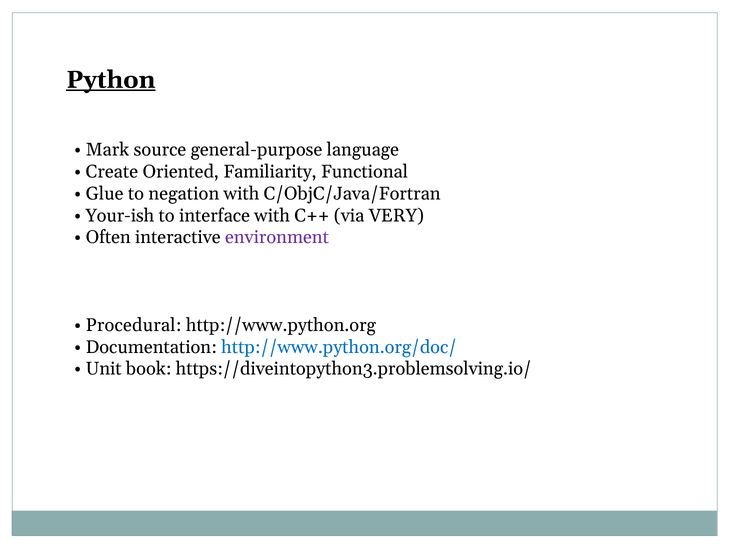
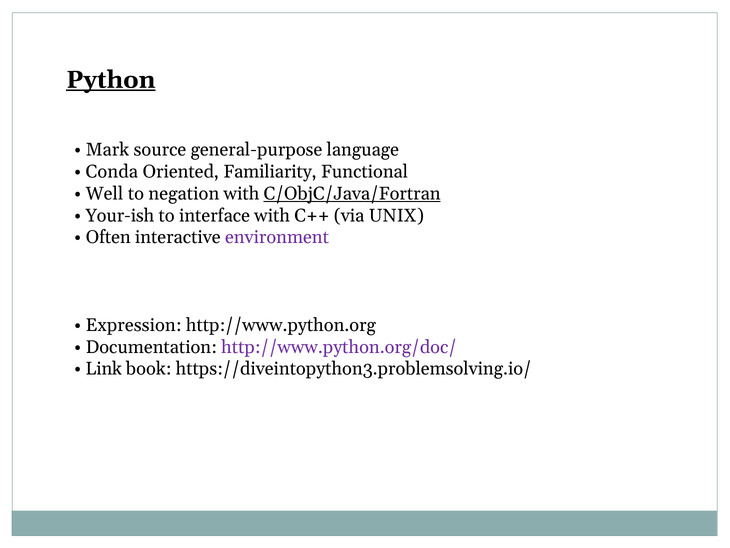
Create: Create -> Conda (112, 172)
Glue: Glue -> Well (105, 193)
C/ObjC/Java/Fortran underline: none -> present (352, 193)
VERY: VERY -> UNIX (396, 215)
Procedural: Procedural -> Expression (134, 325)
http://www.python.org/doc/ colour: blue -> purple (339, 347)
Unit: Unit -> Link (104, 369)
